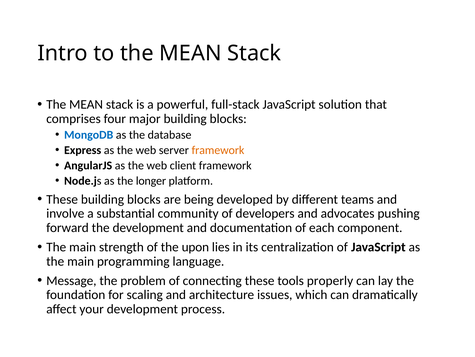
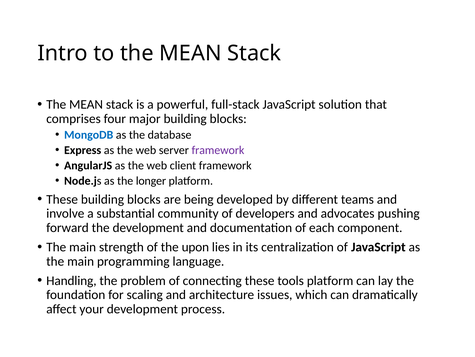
framework colour: orange -> purple (218, 150)
Message: Message -> Handling (71, 280)
tools properly: properly -> platform (330, 280)
